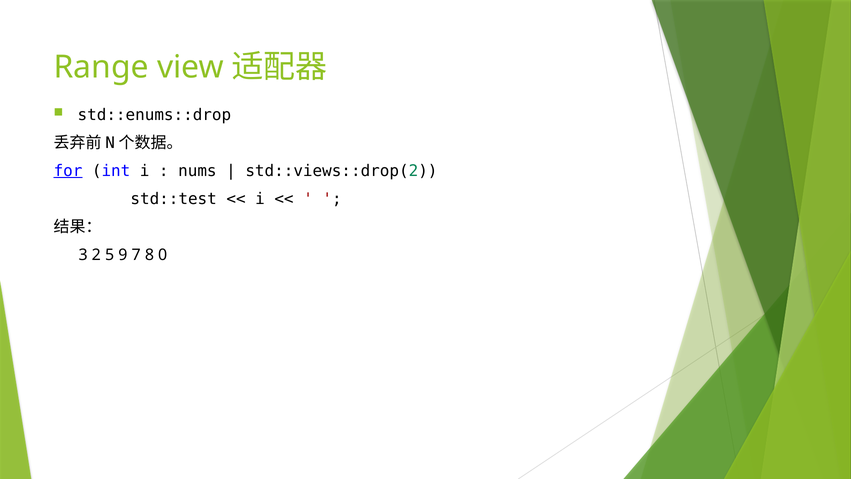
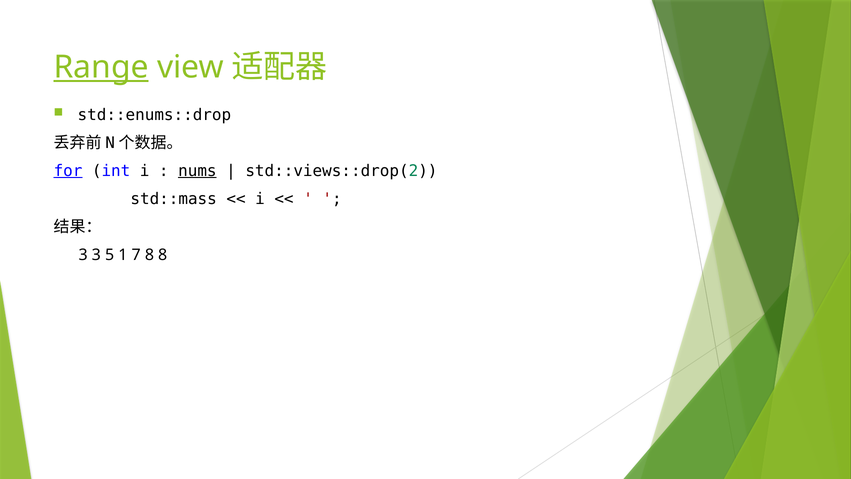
Range underline: none -> present (101, 67)
nums underline: none -> present (197, 171)
std::test: std::test -> std::mass (174, 199)
3 2: 2 -> 3 (96, 255)
9: 9 -> 1 (123, 255)
8 0: 0 -> 8 (163, 255)
